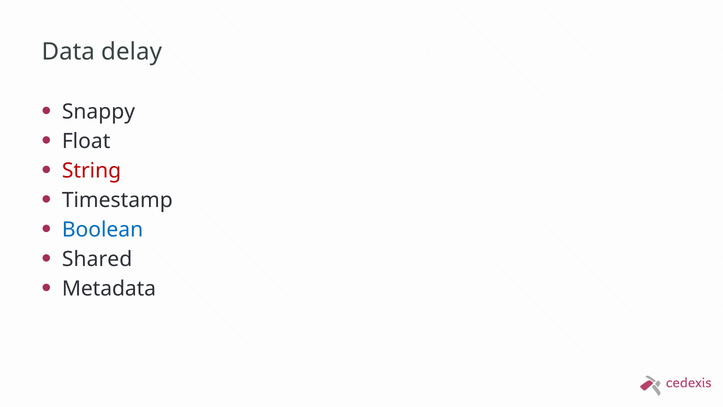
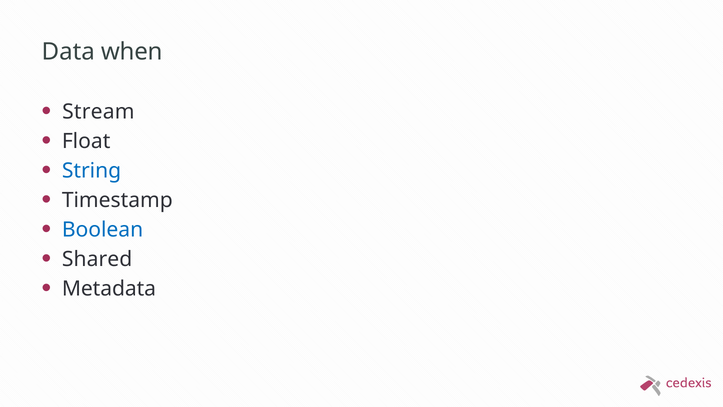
delay: delay -> when (132, 52)
Snappy: Snappy -> Stream (98, 112)
String colour: red -> blue (92, 171)
